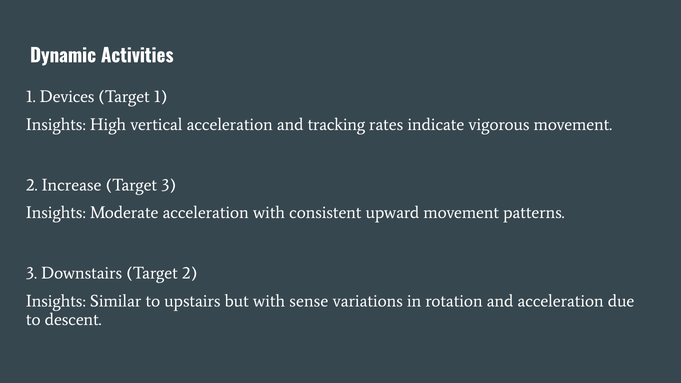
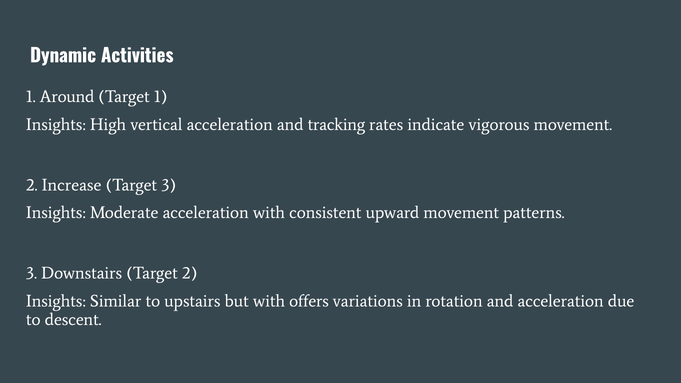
Devices: Devices -> Around (67, 97)
sense: sense -> offers (309, 301)
